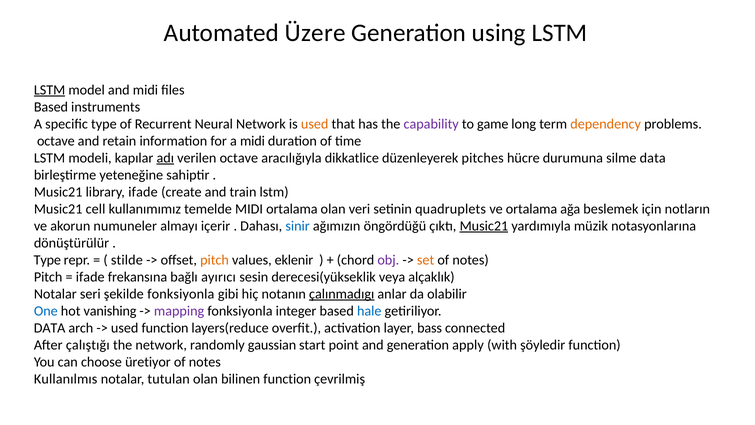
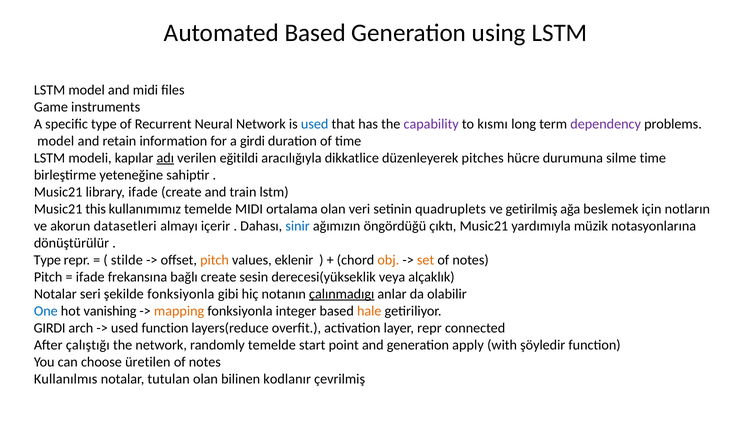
Automated Üzere: Üzere -> Based (315, 33)
LSTM underline: present -> none (50, 90)
Based: Based -> Game (51, 107)
used colour: orange -> blue (315, 124)
game: game -> kısmı (493, 124)
dependency colour: orange -> purple (606, 124)
octave: octave -> model (56, 141)
a midi: midi -> girdi (252, 141)
verilen octave: octave -> eğitildi (239, 158)
silme data: data -> time (653, 158)
cell: cell -> this (96, 209)
ve ortalama: ortalama -> getirilmiş (532, 209)
numuneler: numuneler -> datasetleri (125, 226)
Music21 underline: present -> none (484, 226)
obj colour: purple -> orange (388, 260)
bağlı ayırıcı: ayırıcı -> create (219, 277)
mapping colour: purple -> orange (179, 311)
hale colour: blue -> orange (369, 311)
DATA: DATA -> GIRDI (50, 328)
layer bass: bass -> repr (429, 328)
randomly gaussian: gaussian -> temelde (272, 345)
üretiyor: üretiyor -> üretilen (148, 362)
bilinen function: function -> kodlanır (287, 379)
